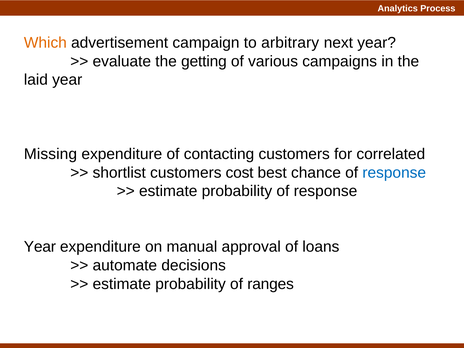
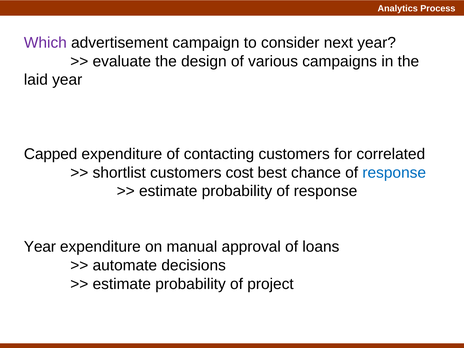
Which colour: orange -> purple (45, 43)
arbitrary: arbitrary -> consider (290, 43)
getting: getting -> design (204, 61)
Missing: Missing -> Capped (51, 154)
ranges: ranges -> project (270, 284)
